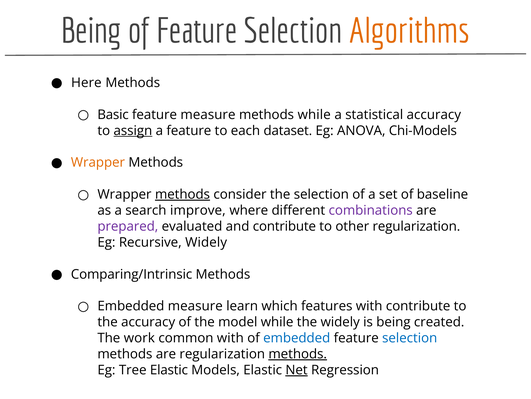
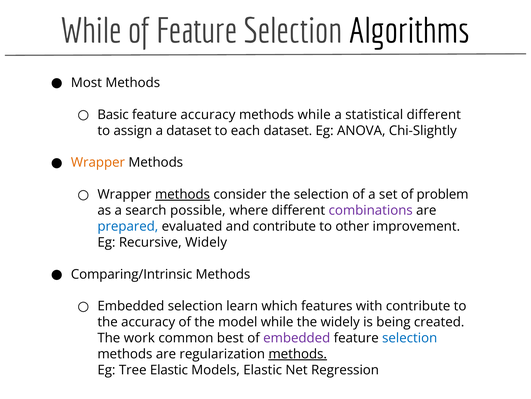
Being: Being -> While (91, 31)
Algorithms colour: orange -> black (409, 31)
Here: Here -> Most (86, 83)
feature measure: measure -> accuracy (208, 114)
statistical accuracy: accuracy -> different (434, 114)
assign underline: present -> none (133, 130)
a feature: feature -> dataset (189, 130)
Chi-Models: Chi-Models -> Chi-Slightly (423, 130)
baseline: baseline -> problem (443, 194)
improve: improve -> possible (198, 210)
prepared colour: purple -> blue (128, 226)
other regularization: regularization -> improvement (416, 226)
Embedded measure: measure -> selection (195, 306)
common with: with -> best (230, 338)
embedded colour: blue -> purple (297, 338)
Net underline: present -> none (297, 369)
